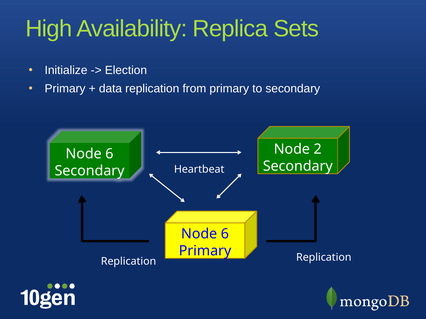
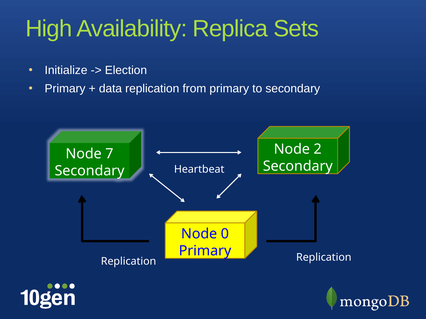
6: 6 -> 7 (109, 154)
6: 6 -> 0 (225, 234)
